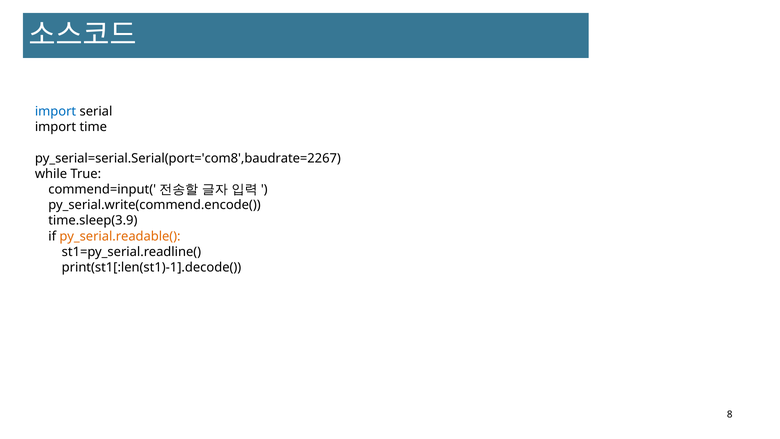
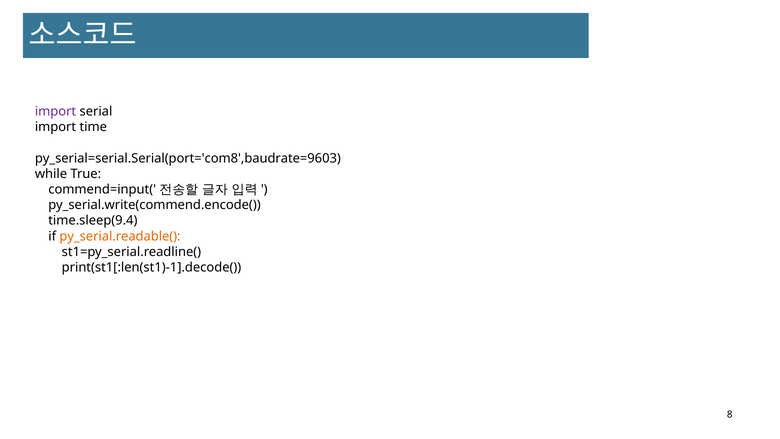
import colour: blue -> purple (56, 111)
py_serial=serial.Serial(port='com8',baudrate=2267: py_serial=serial.Serial(port='com8',baudrate=2267 -> py_serial=serial.Serial(port='com8',baudrate=9603 (188, 158)
time.sleep(3.9: time.sleep(3.9 -> time.sleep(9.4 (93, 221)
